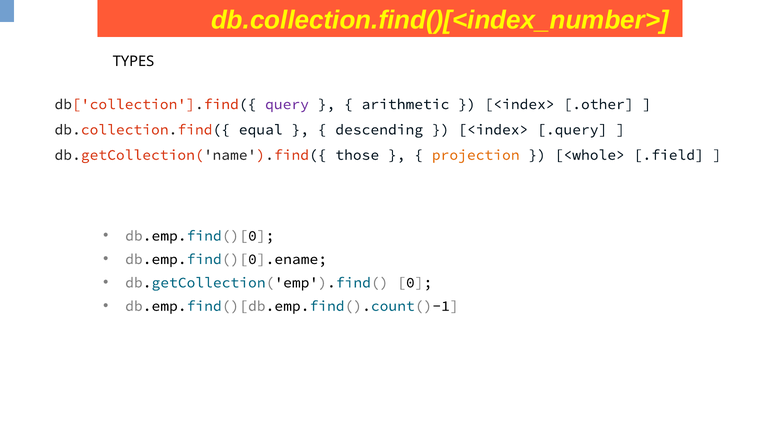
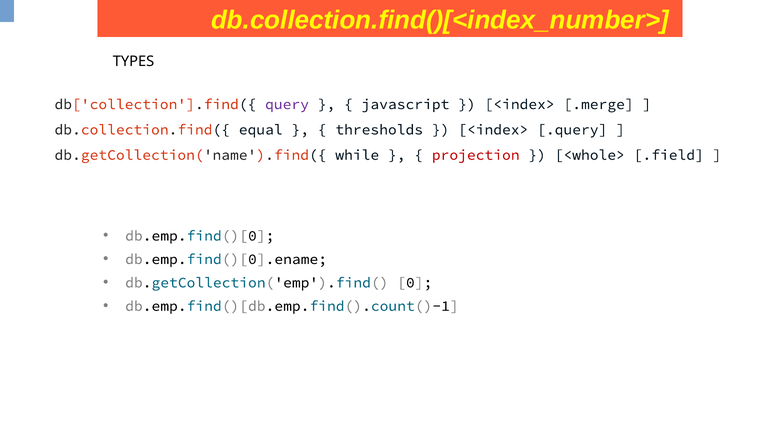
arithmetic: arithmetic -> javascript (406, 104)
.other: .other -> .merge (599, 104)
descending: descending -> thresholds (379, 130)
those: those -> while (357, 155)
projection colour: orange -> red (476, 155)
